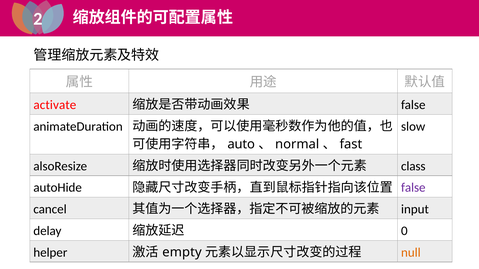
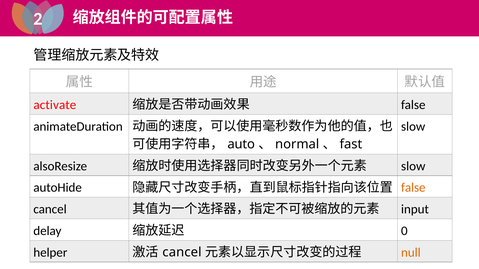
class: class -> slow (413, 166)
false colour: purple -> orange (413, 188)
empty: empty -> cancel (182, 252)
